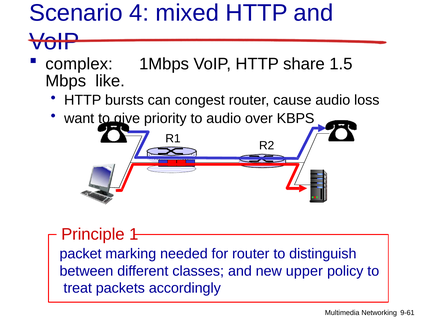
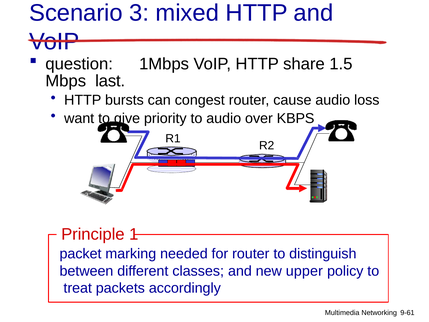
4: 4 -> 3 (139, 13)
complex: complex -> question (79, 64)
like: like -> last (110, 81)
